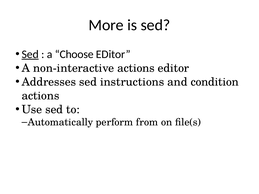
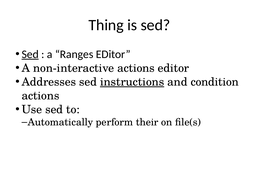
More: More -> Thing (106, 25)
Choose: Choose -> Ranges (74, 54)
instructions underline: none -> present (132, 82)
from: from -> their (147, 122)
